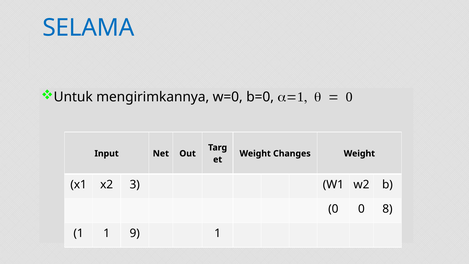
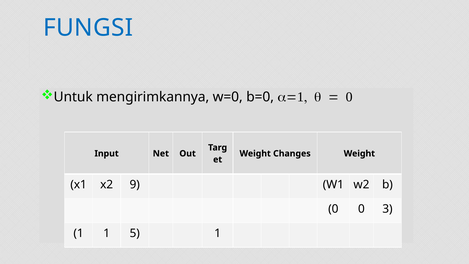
SELAMA: SELAMA -> FUNGSI (88, 28)
3: 3 -> 9 (135, 184)
8: 8 -> 3 (387, 209)
9: 9 -> 5 (135, 233)
